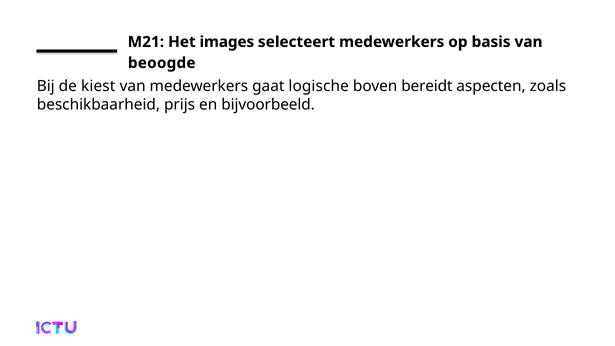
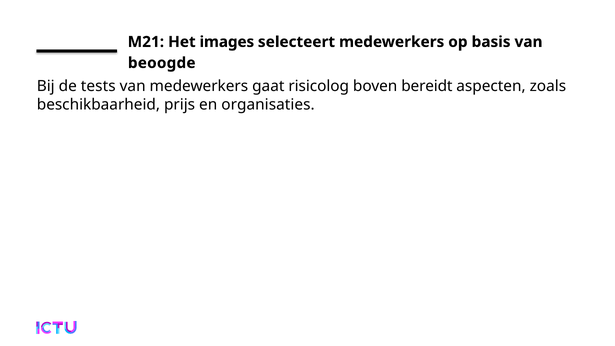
kiest: kiest -> tests (98, 86)
logische: logische -> risicolog (319, 86)
bijvoorbeeld: bijvoorbeeld -> organisaties (268, 105)
